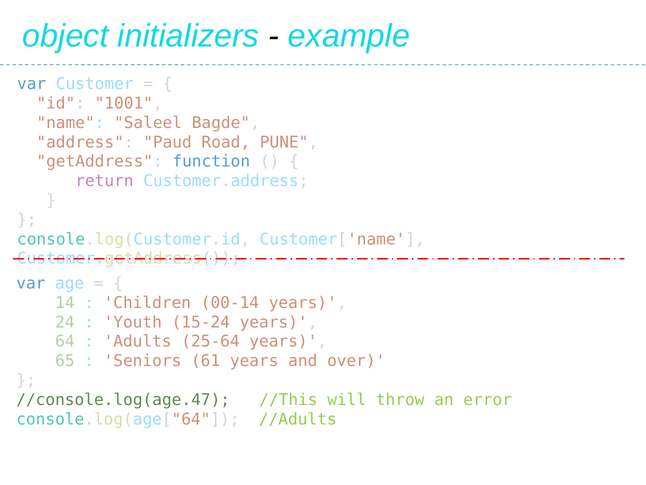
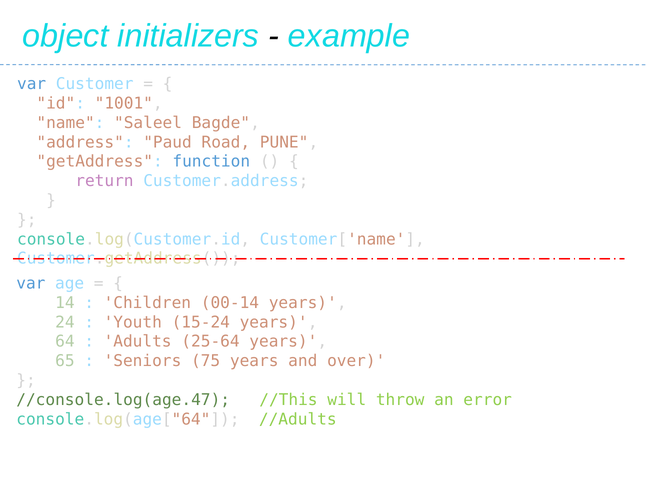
61: 61 -> 75 (206, 361)
